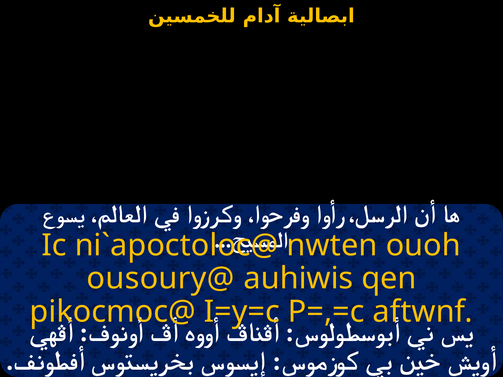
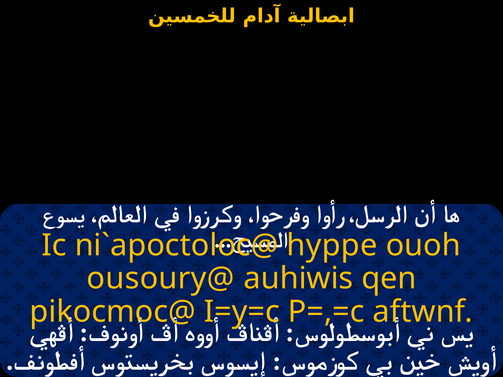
nwten: nwten -> hyppe (332, 245)
